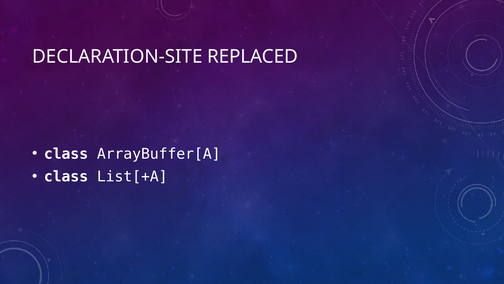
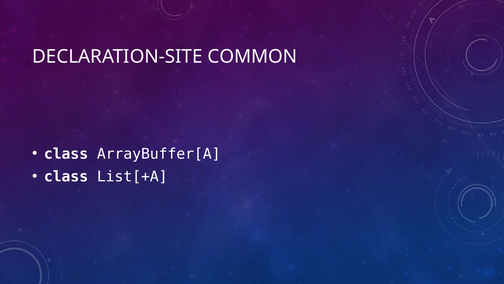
REPLACED: REPLACED -> COMMON (252, 57)
